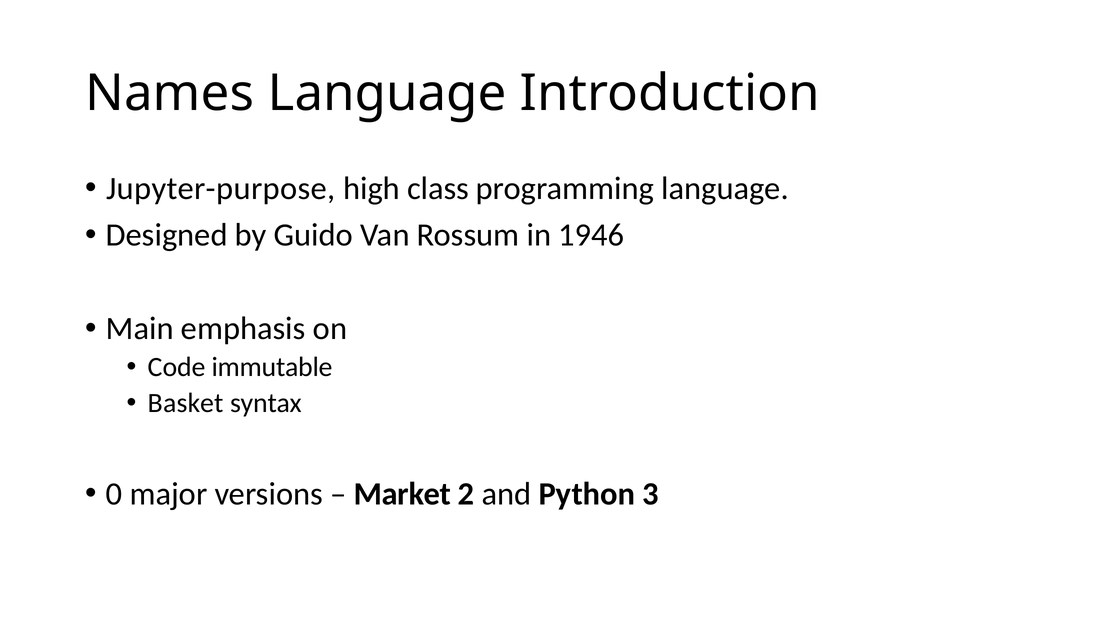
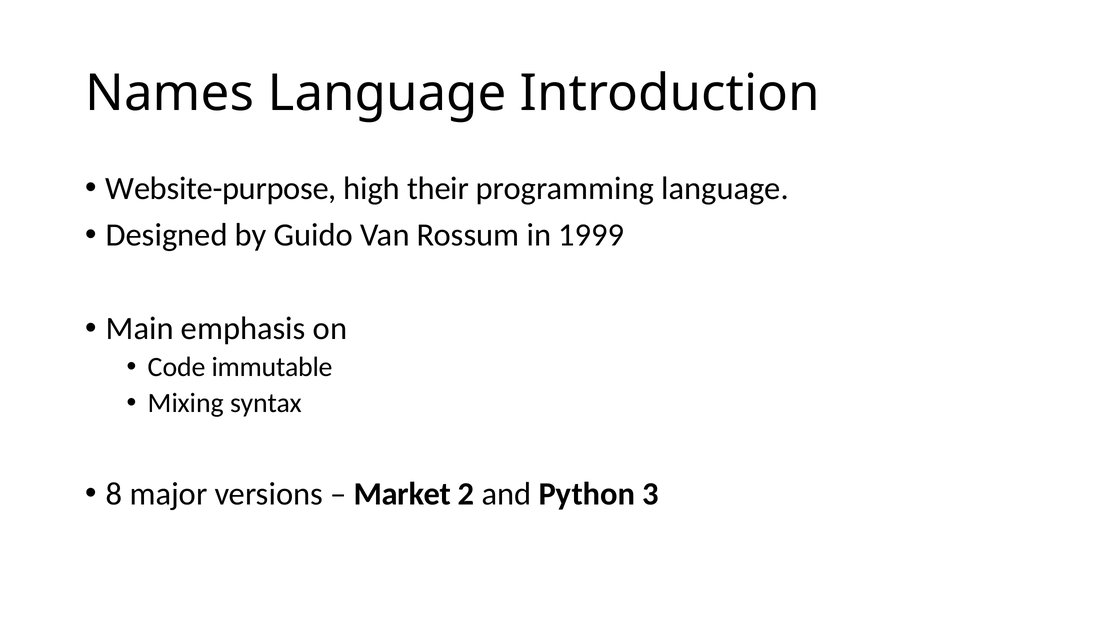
Jupyter-purpose: Jupyter-purpose -> Website-purpose (221, 189)
class: class -> their (438, 189)
1946: 1946 -> 1999 (591, 235)
Basket: Basket -> Mixing (186, 403)
0: 0 -> 8 (114, 494)
